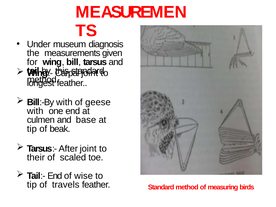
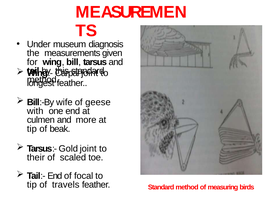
Bill:-By with: with -> wife (64, 102)
base: base -> more (86, 120)
After: After -> Gold (68, 149)
wise: wise -> focal (84, 176)
